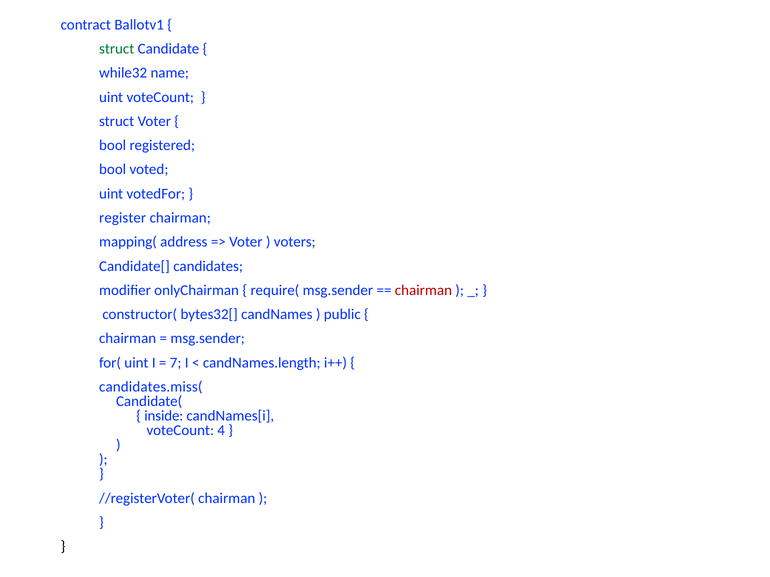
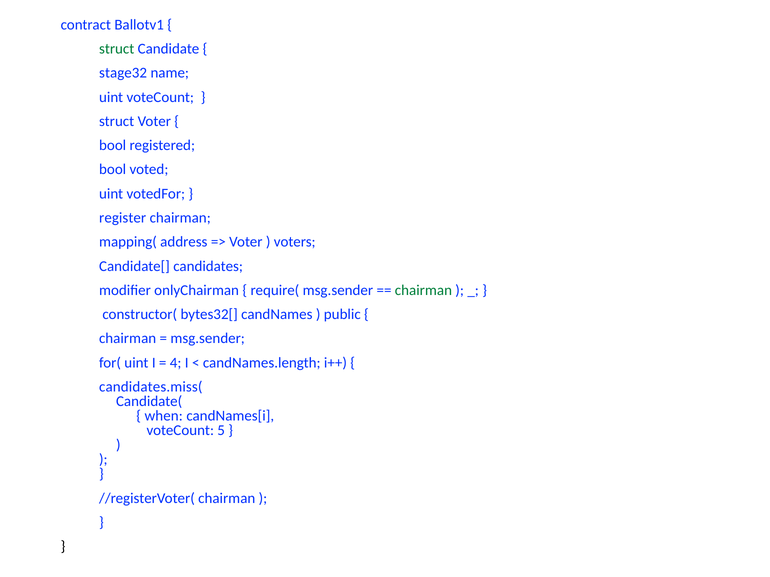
while32: while32 -> stage32 (123, 73)
chairman colour: red -> green (423, 290)
7: 7 -> 4 (176, 363)
inside: inside -> when (164, 416)
4: 4 -> 5 (221, 431)
